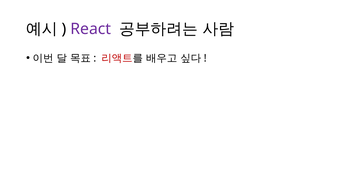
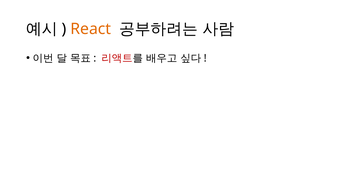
React colour: purple -> orange (91, 29)
